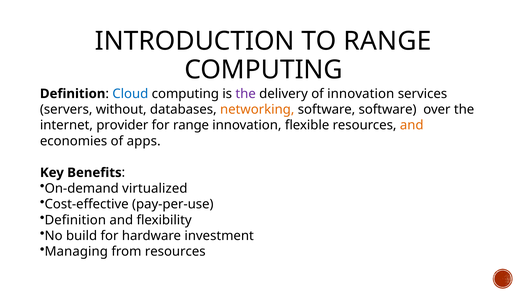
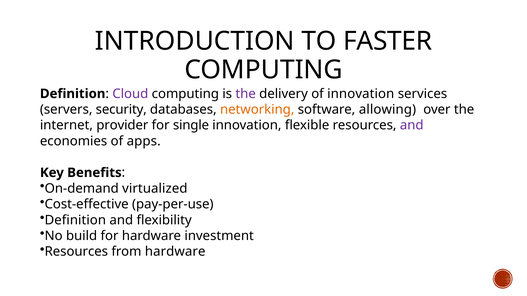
TO RANGE: RANGE -> FASTER (388, 41)
Cloud colour: blue -> purple (130, 94)
without: without -> security (121, 110)
software software: software -> allowing (387, 110)
for range: range -> single (191, 125)
and colour: orange -> purple (412, 125)
Managing: Managing -> Resources (76, 252)
from resources: resources -> hardware (175, 252)
